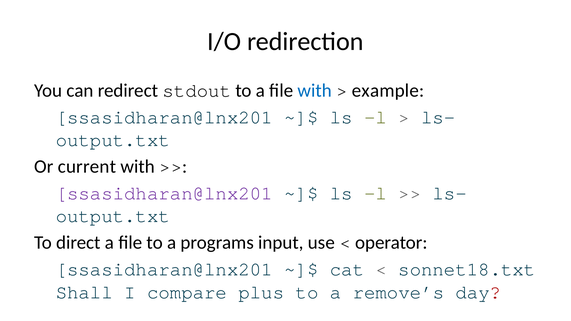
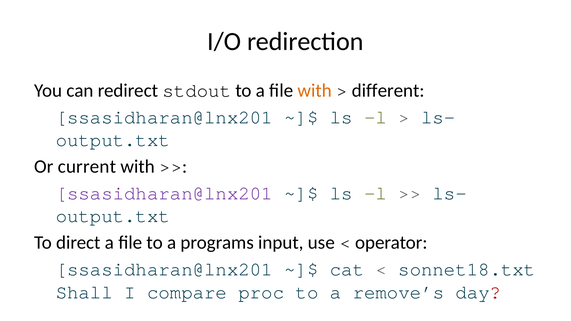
with colour: blue -> orange (315, 91)
example: example -> different (388, 91)
plus: plus -> proc (261, 292)
